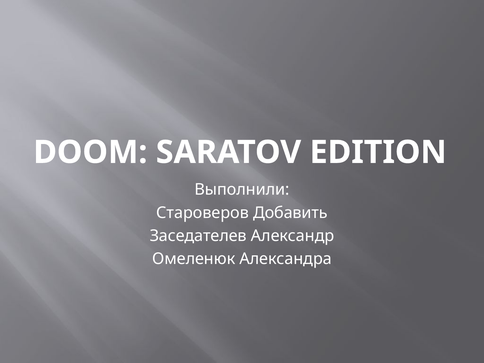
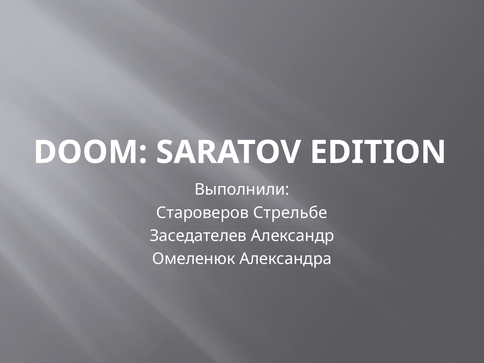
Добавить: Добавить -> Стрельбе (290, 213)
